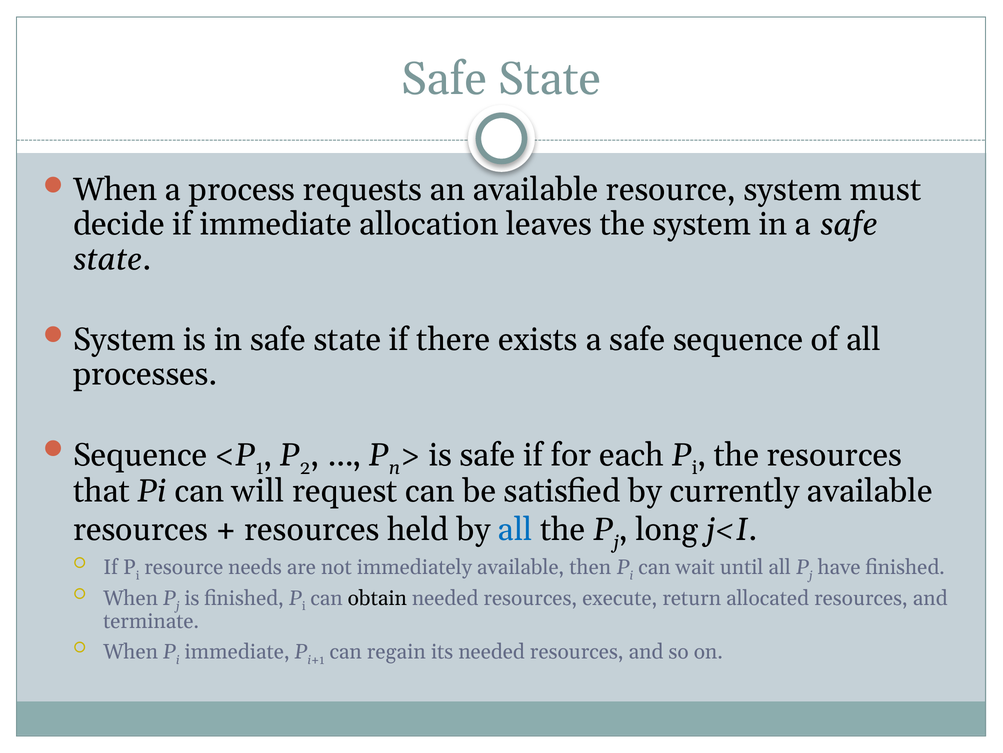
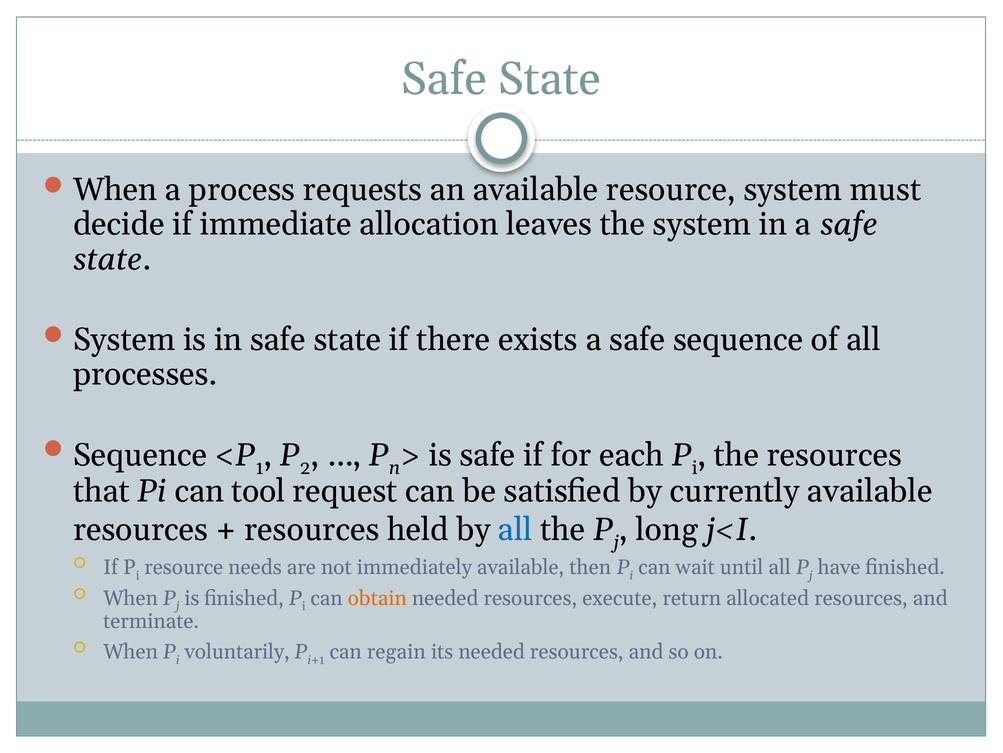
will: will -> tool (258, 490)
obtain colour: black -> orange (377, 598)
immediate: immediate -> voluntarily (237, 651)
